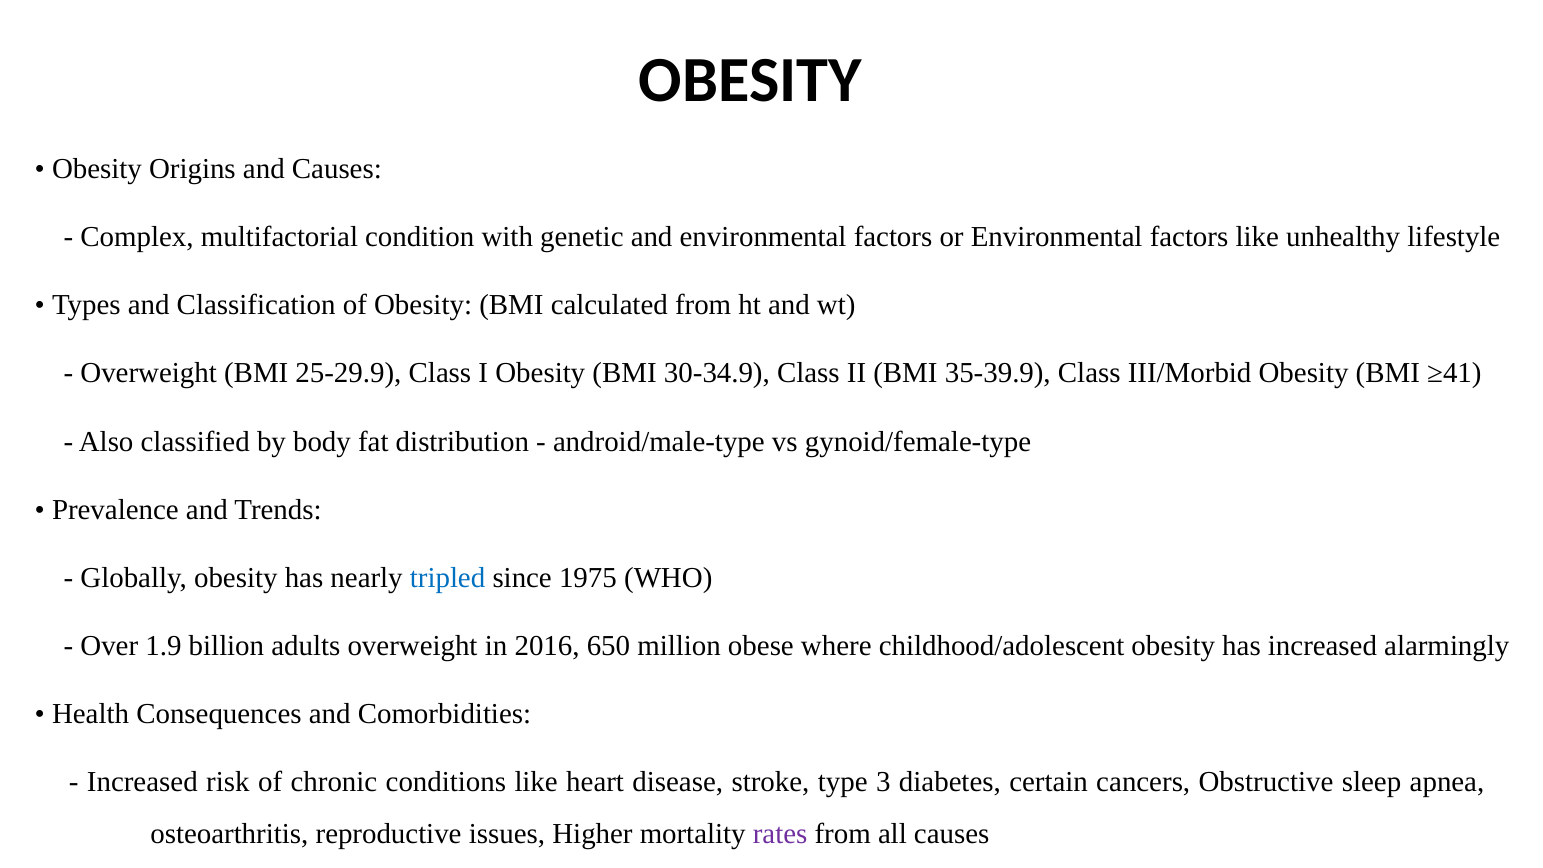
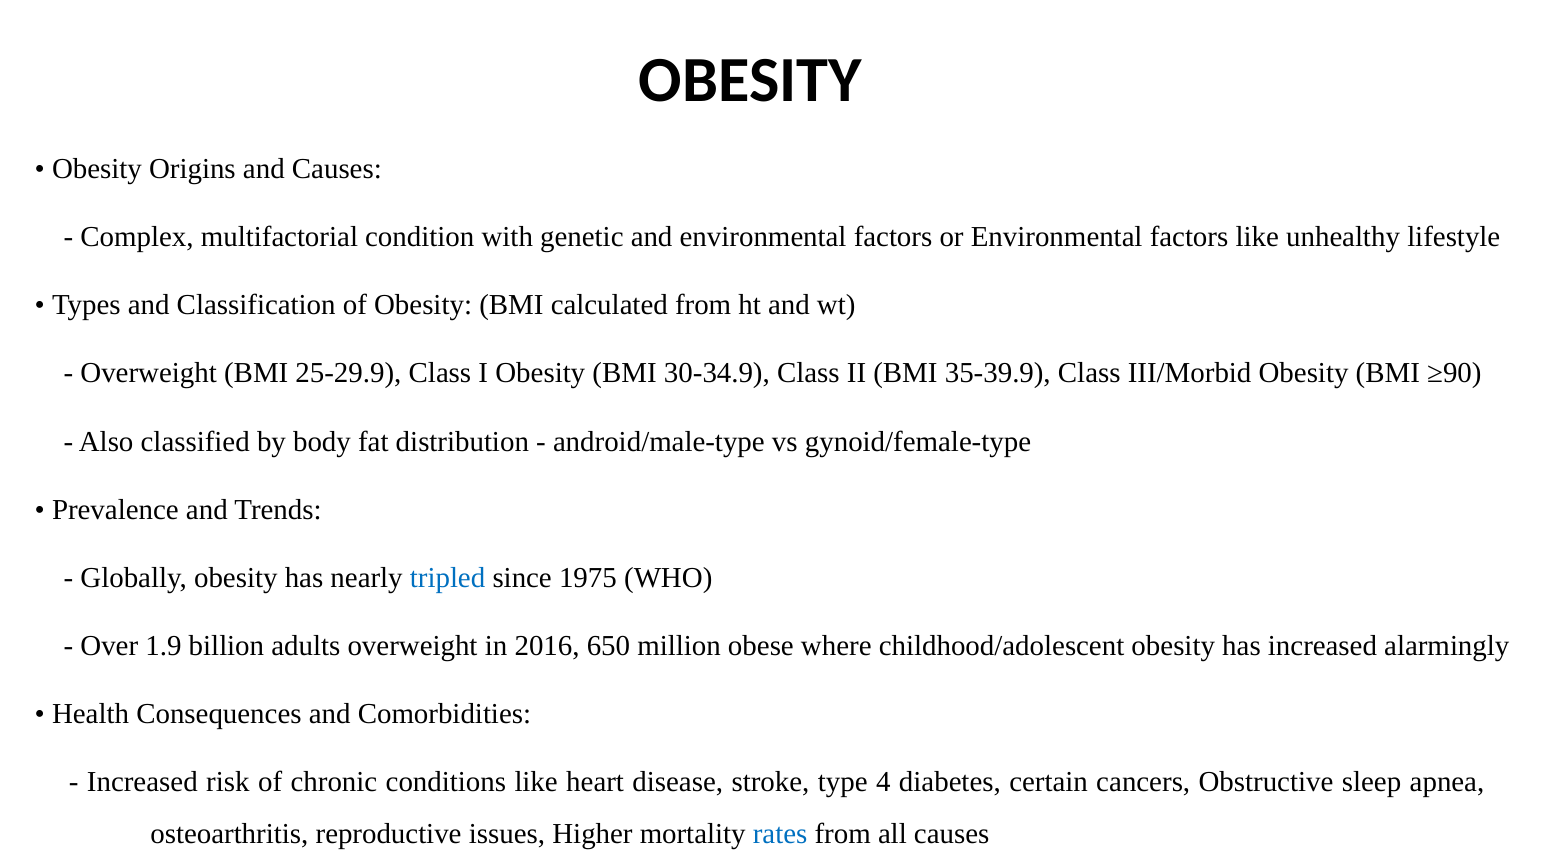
≥41: ≥41 -> ≥90 (1454, 373)
3: 3 -> 4 (883, 782)
rates colour: purple -> blue (780, 834)
